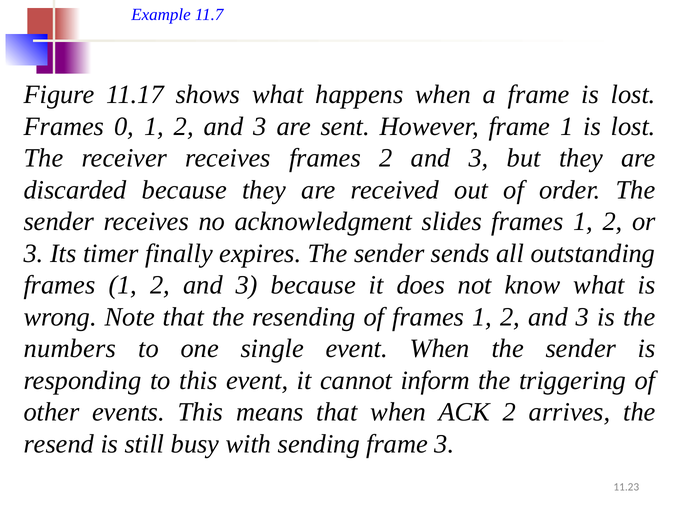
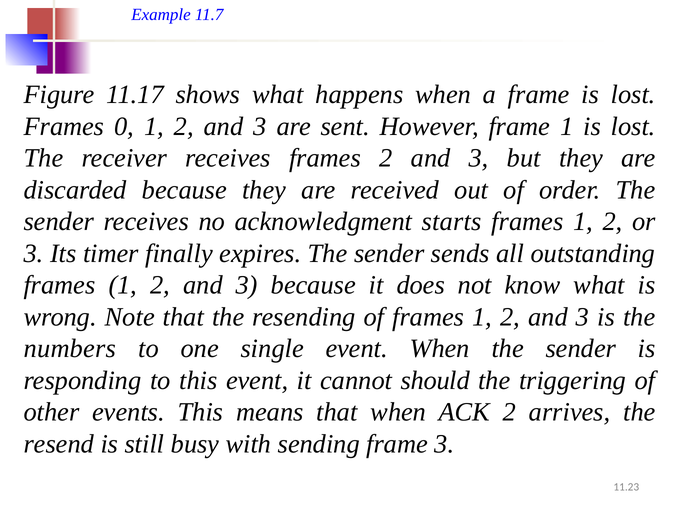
slides: slides -> starts (452, 222)
inform: inform -> should (435, 380)
